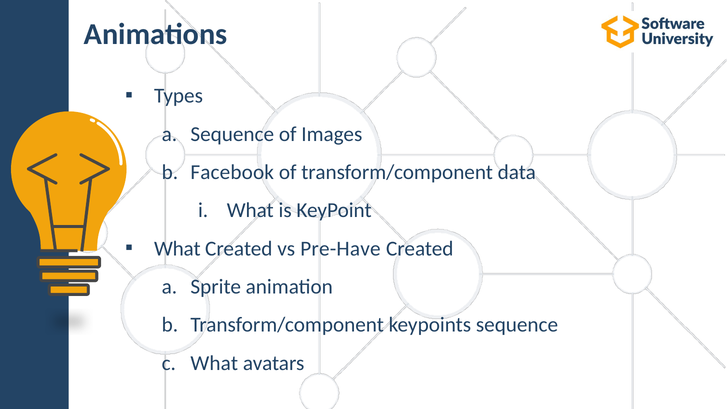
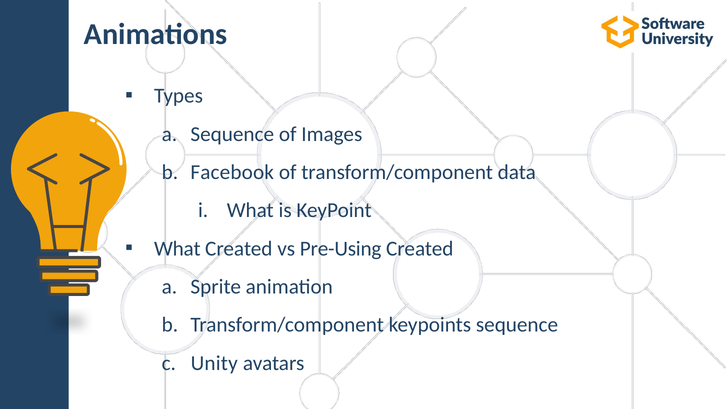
Pre-Have: Pre-Have -> Pre-Using (341, 249)
What: What -> Unity (214, 363)
